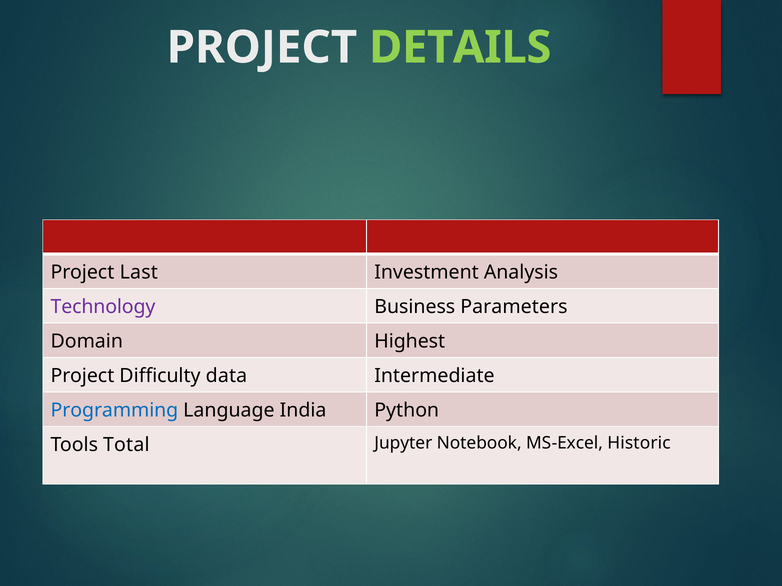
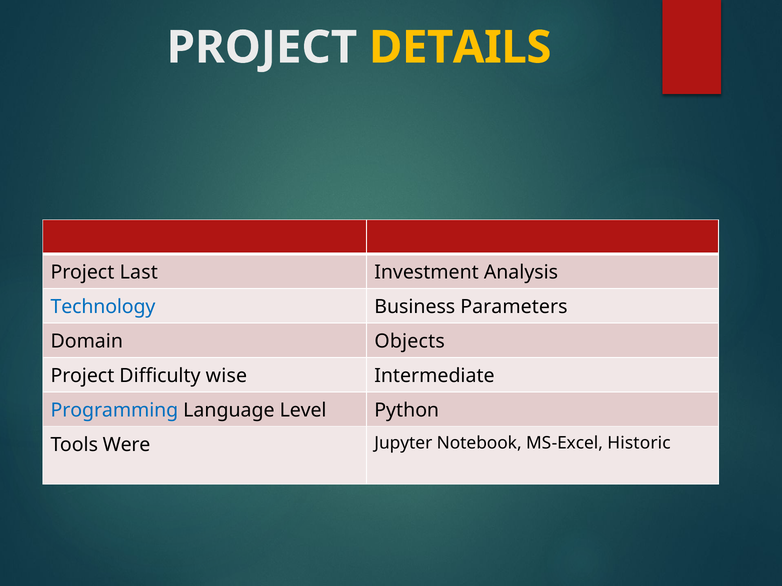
DETAILS colour: light green -> yellow (460, 48)
Technology colour: purple -> blue (103, 307)
Highest: Highest -> Objects (410, 342)
data: data -> wise (226, 376)
India: India -> Level (303, 411)
Total: Total -> Were (127, 445)
